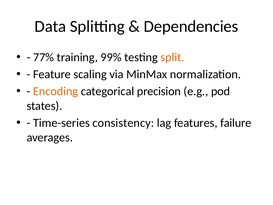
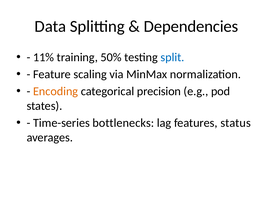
77%: 77% -> 11% (44, 57)
99%: 99% -> 50% (111, 57)
split colour: orange -> blue (172, 57)
consistency: consistency -> bottlenecks (123, 123)
failure: failure -> status (236, 123)
